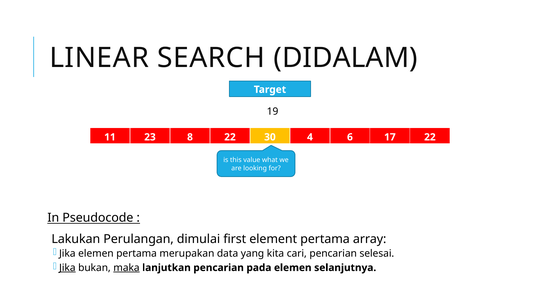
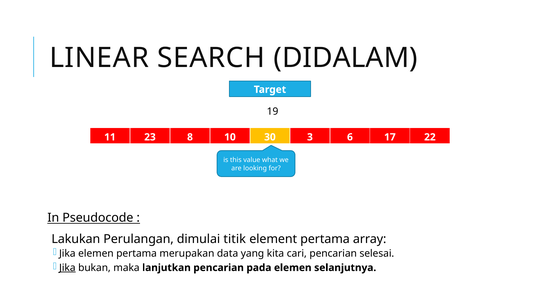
8 22: 22 -> 10 (230, 137)
4: 4 -> 3 (310, 137)
first: first -> titik (235, 239)
maka underline: present -> none (126, 267)
